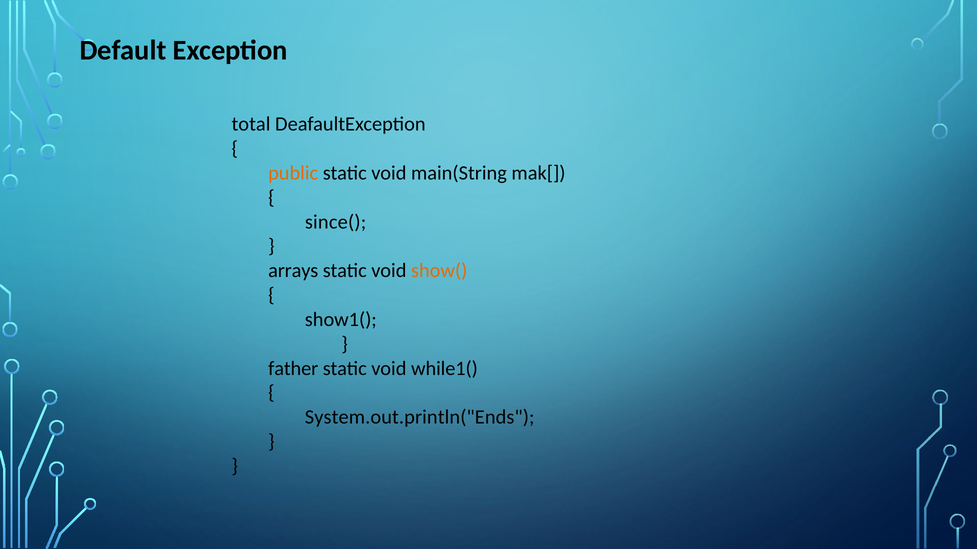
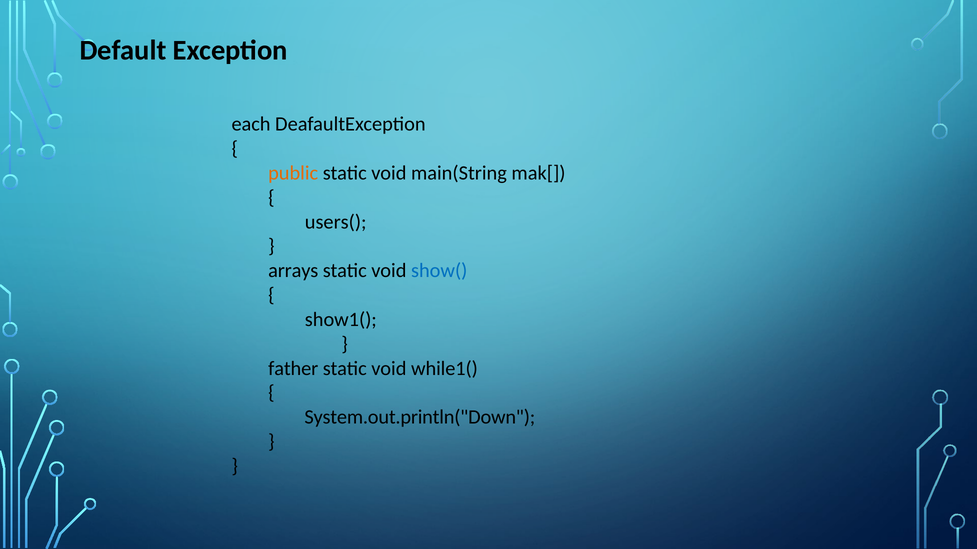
total: total -> each (251, 124)
since(: since( -> users( (336, 222)
show( colour: orange -> blue (439, 271)
System.out.println("Ends: System.out.println("Ends -> System.out.println("Down (420, 418)
